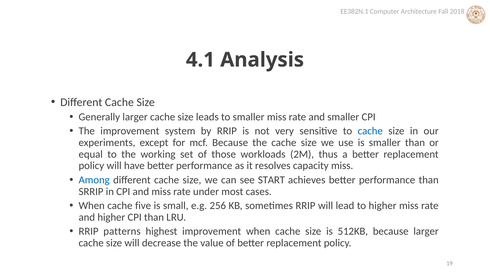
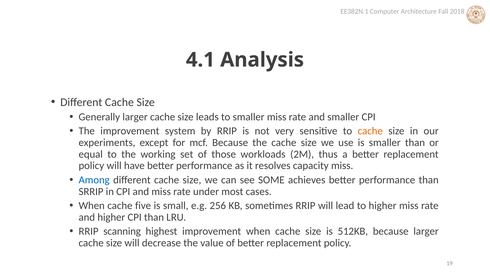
cache colour: blue -> orange (370, 131)
START: START -> SOME (271, 180)
patterns: patterns -> scanning (122, 231)
